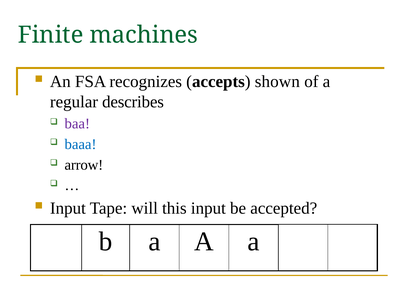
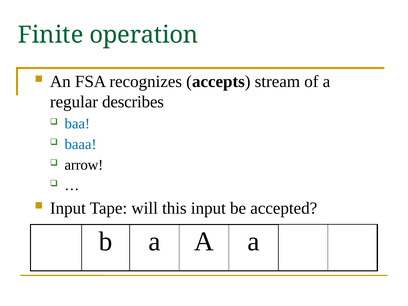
machines: machines -> operation (144, 35)
shown: shown -> stream (277, 81)
baa colour: purple -> blue (77, 124)
